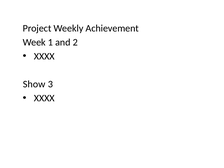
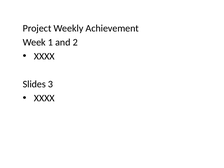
Show: Show -> Slides (34, 84)
